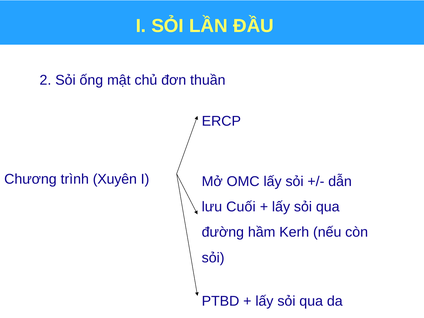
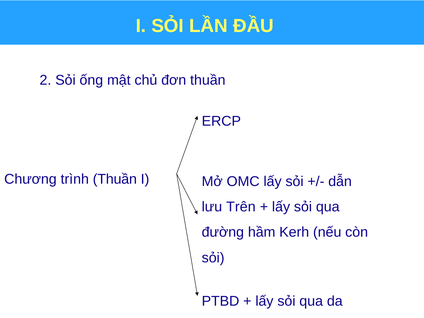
trình Xuyên: Xuyên -> Thuần (115, 179)
Cuối: Cuối -> Trên (241, 207)
